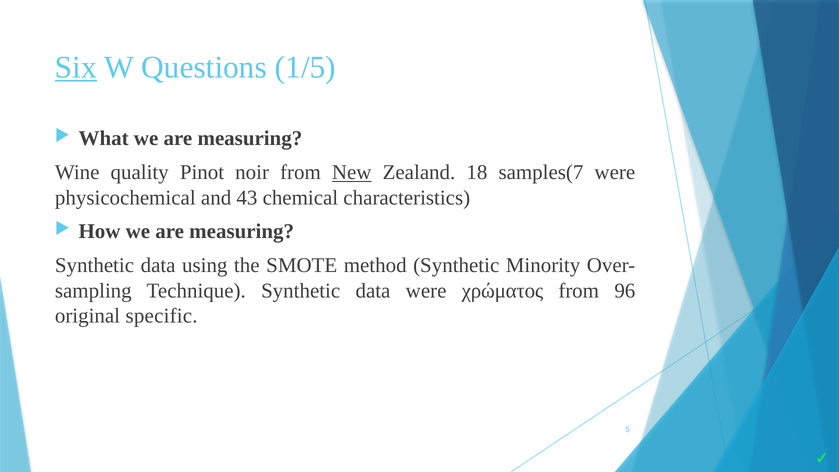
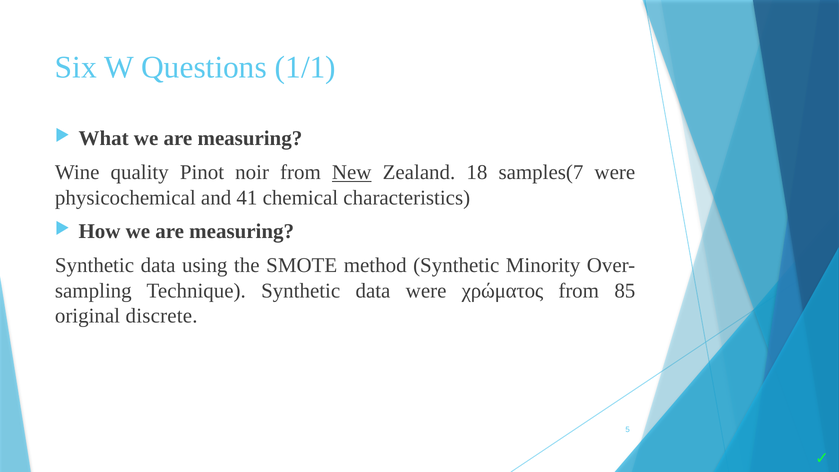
Six underline: present -> none (76, 67)
1/5: 1/5 -> 1/1 (305, 67)
43: 43 -> 41 (247, 198)
96: 96 -> 85 (625, 291)
specific: specific -> discrete (162, 316)
